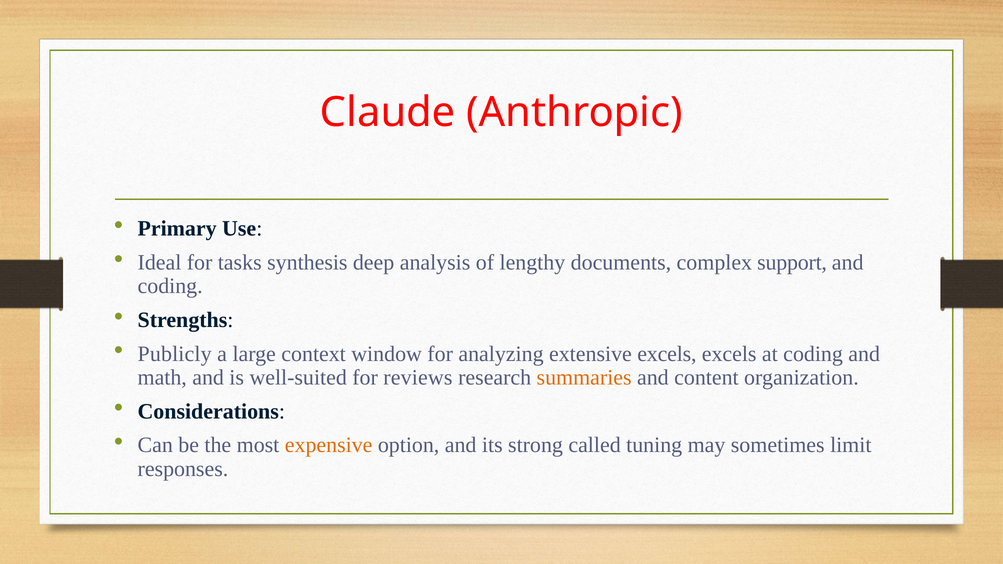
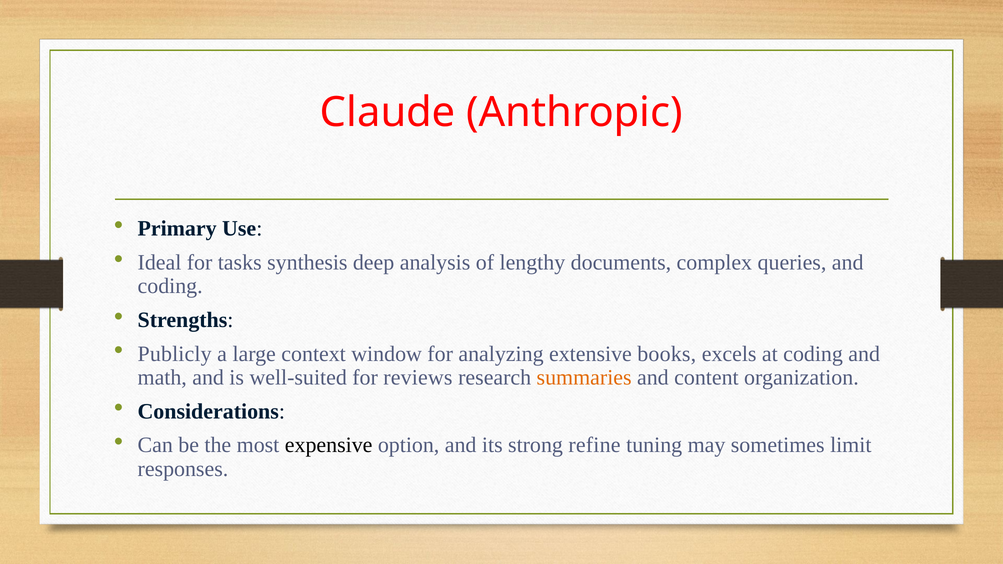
support: support -> queries (792, 263)
extensive excels: excels -> books (667, 354)
expensive colour: orange -> black (329, 445)
called: called -> refine (594, 445)
